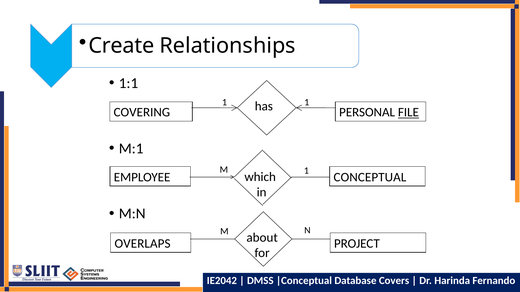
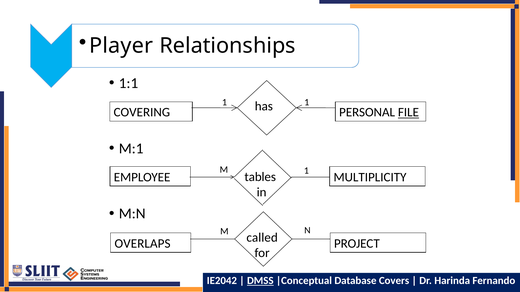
Create: Create -> Player (121, 46)
which: which -> tables (260, 177)
CONCEPTUAL: CONCEPTUAL -> MULTIPLICITY (370, 178)
about: about -> called (262, 238)
DMSS underline: none -> present (260, 281)
